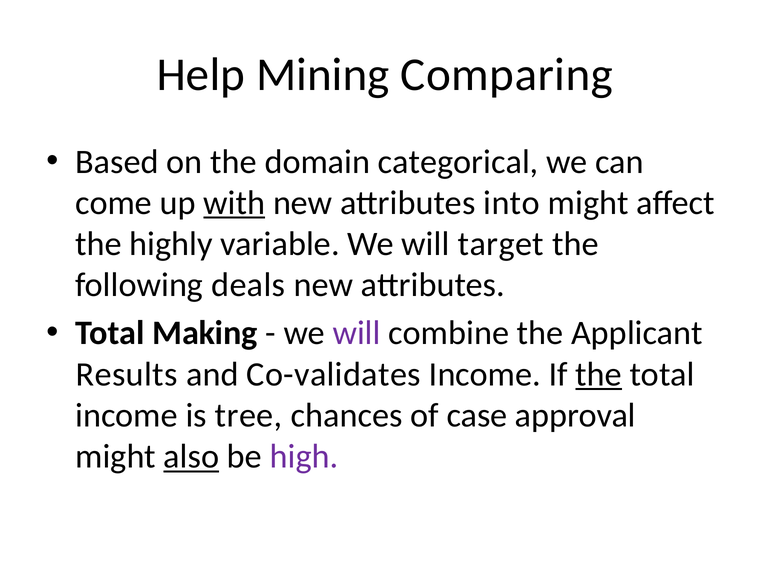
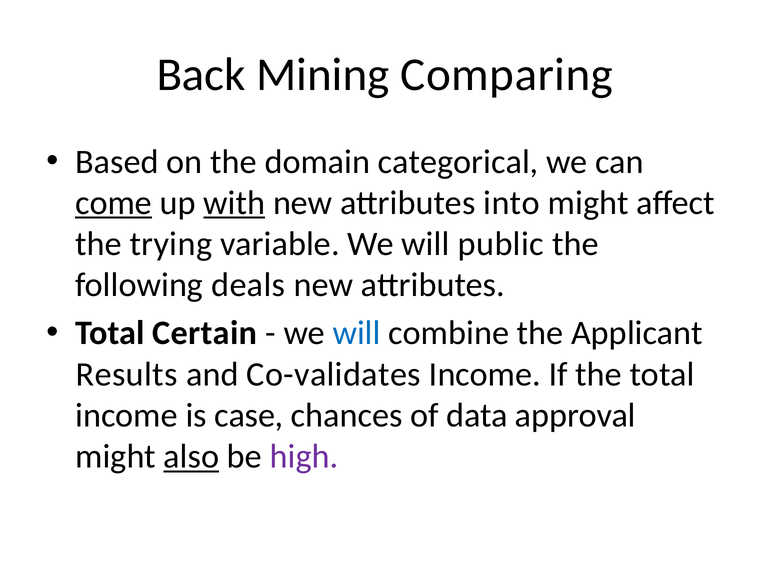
Help: Help -> Back (201, 75)
come underline: none -> present (114, 203)
highly: highly -> trying (171, 244)
target: target -> public (501, 244)
Making: Making -> Certain (205, 333)
will colour: purple -> blue (357, 333)
the underline: present -> none (599, 374)
tree: tree -> case (249, 416)
case: case -> data (477, 416)
